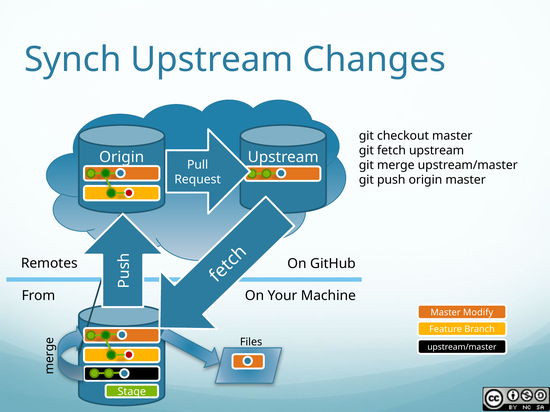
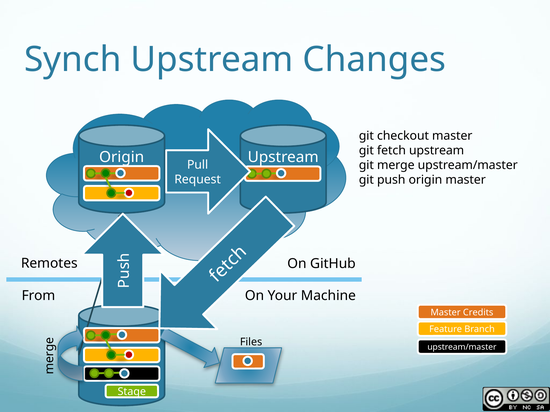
Modify: Modify -> Credits (478, 313)
